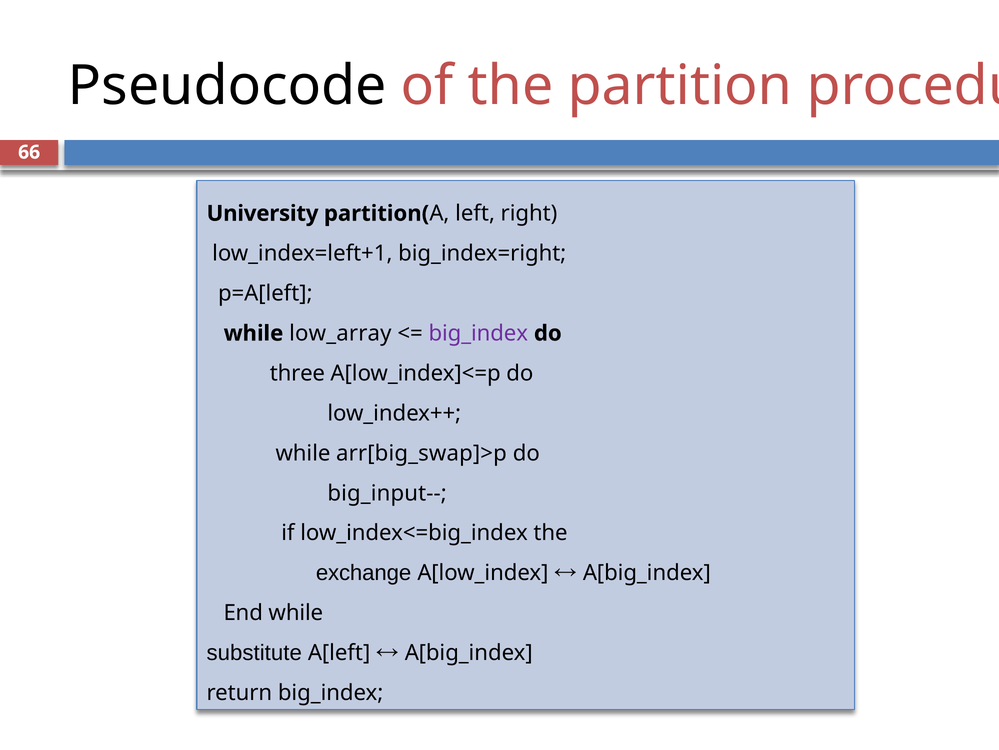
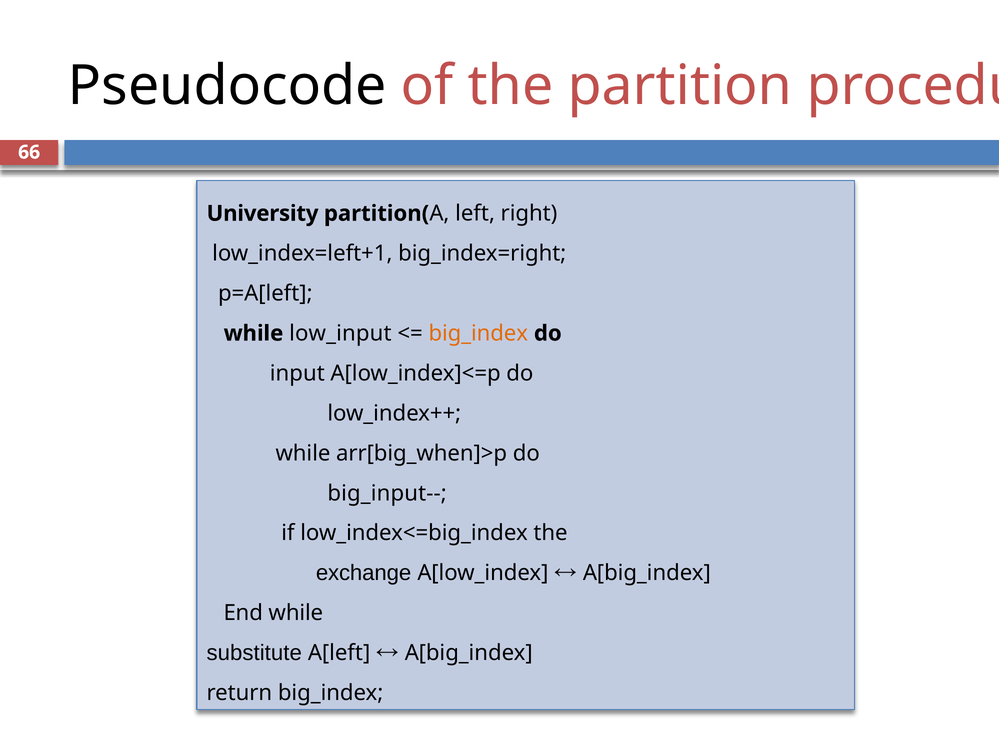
low_array: low_array -> low_input (340, 333)
big_index colour: purple -> orange (478, 333)
three: three -> input (297, 373)
arr[big_swap]>p: arr[big_swap]>p -> arr[big_when]>p (422, 453)
